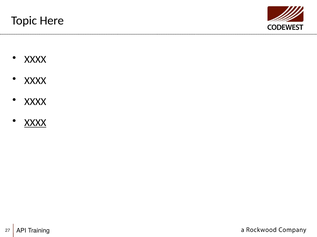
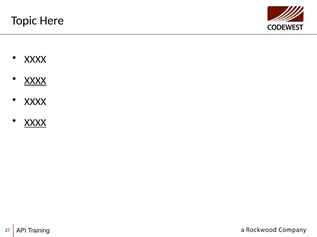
XXXX underline: none -> present (35, 81)
